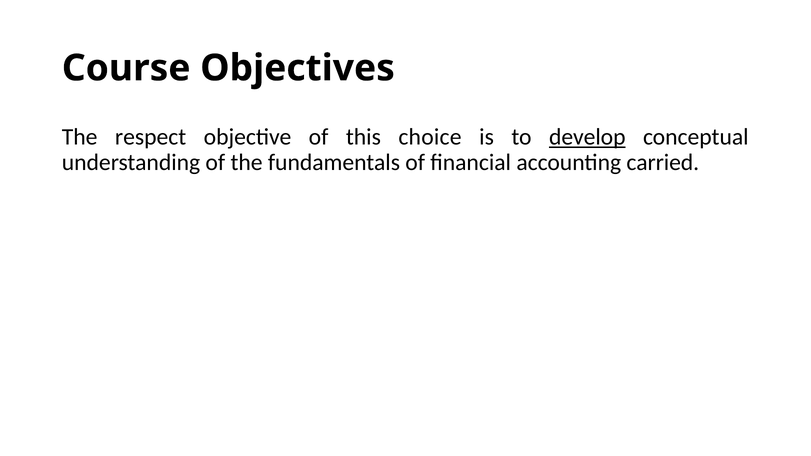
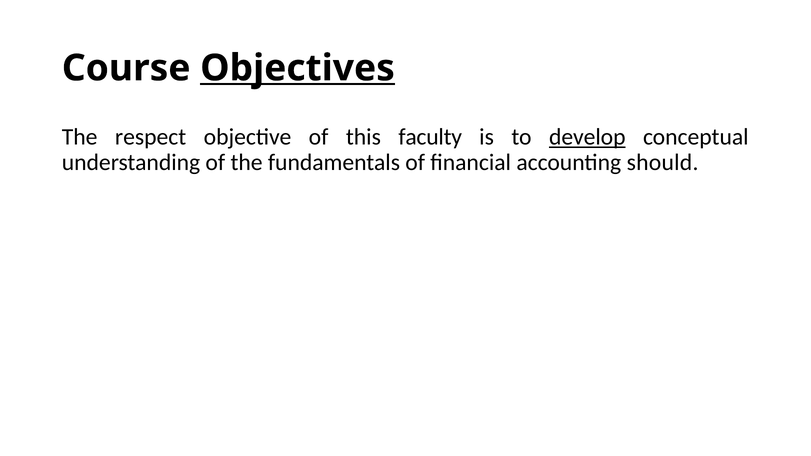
Objectives underline: none -> present (298, 68)
choice: choice -> faculty (430, 137)
carried: carried -> should (663, 163)
